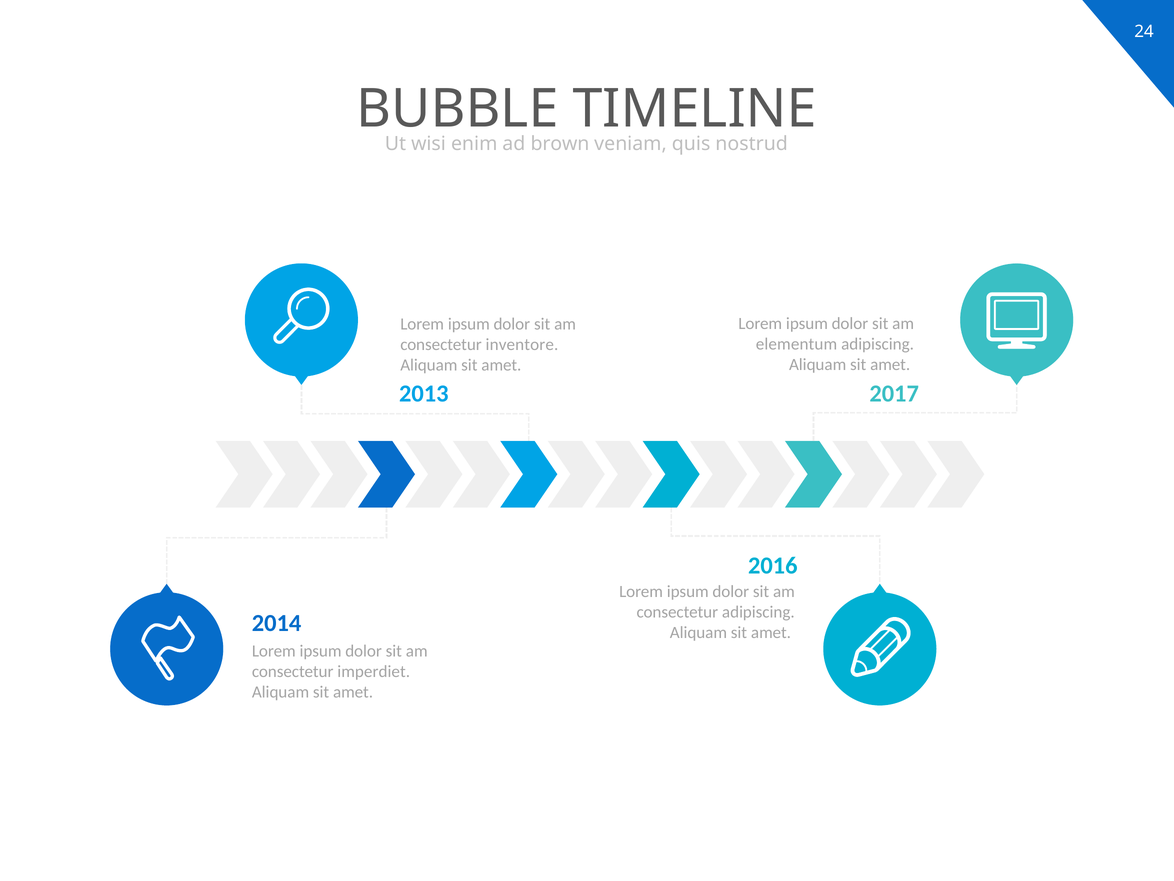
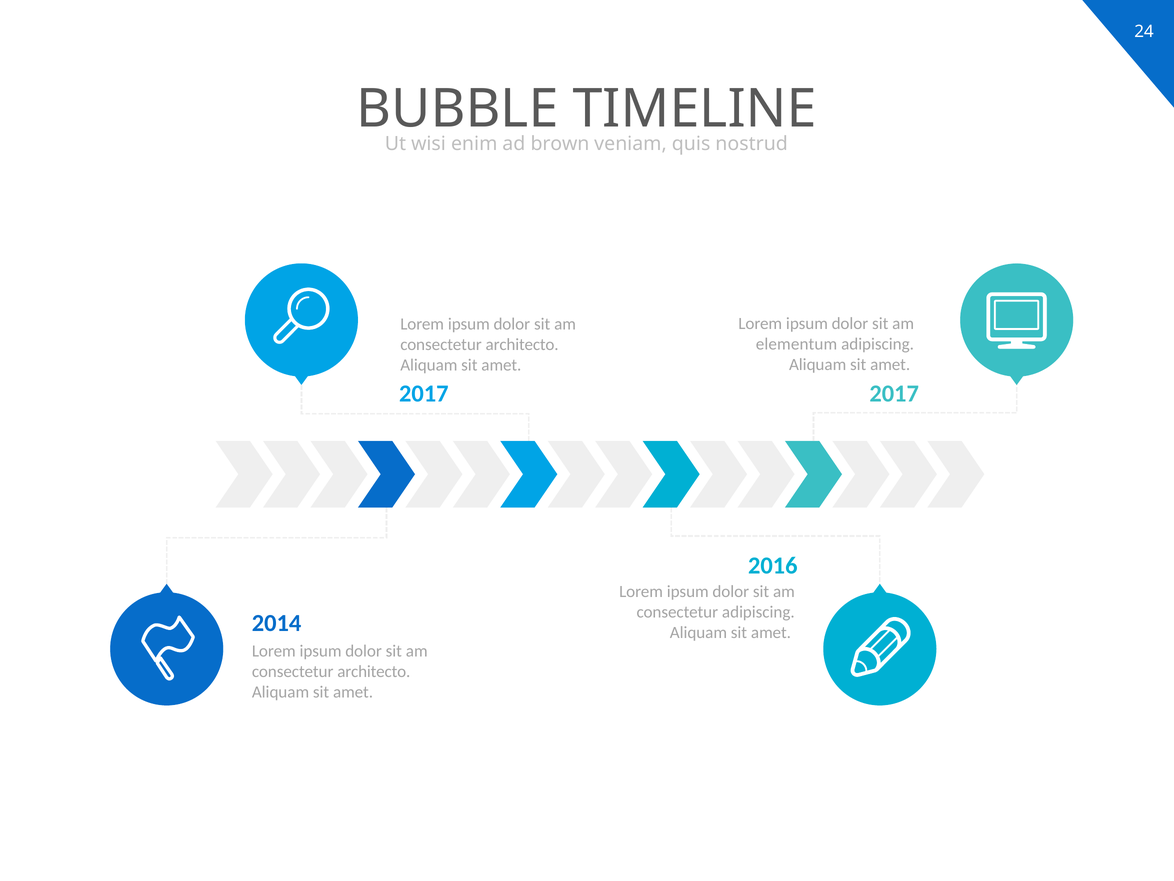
inventore: inventore -> architecto (522, 344)
2013: 2013 -> 2017 (424, 393)
imperdiet: imperdiet -> architecto (374, 671)
